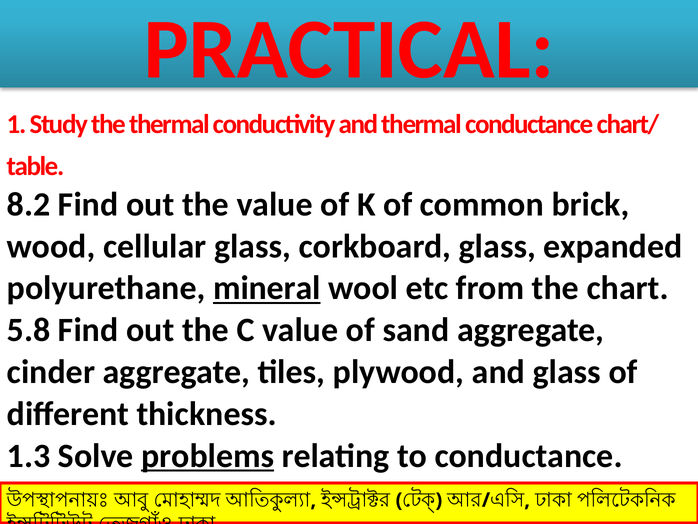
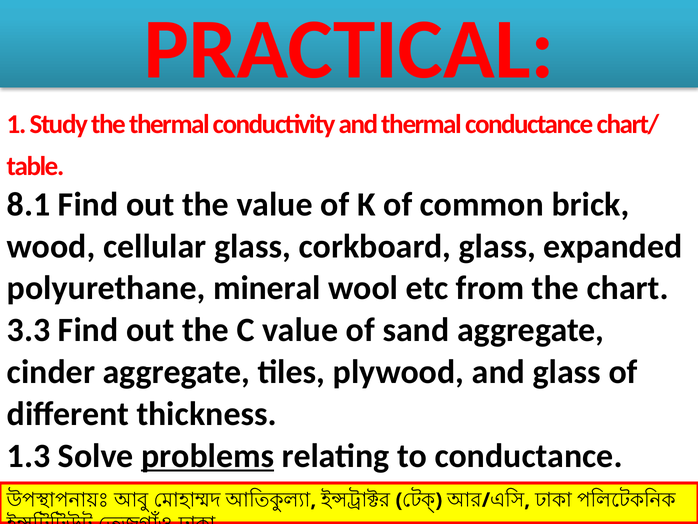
8.2: 8.2 -> 8.1 (29, 204)
mineral underline: present -> none (267, 288)
5.8: 5.8 -> 3.3 (29, 330)
